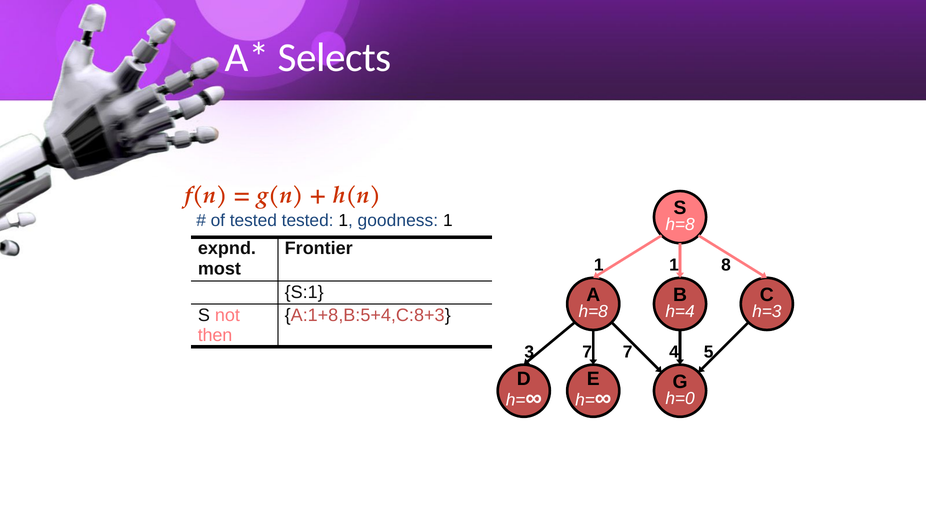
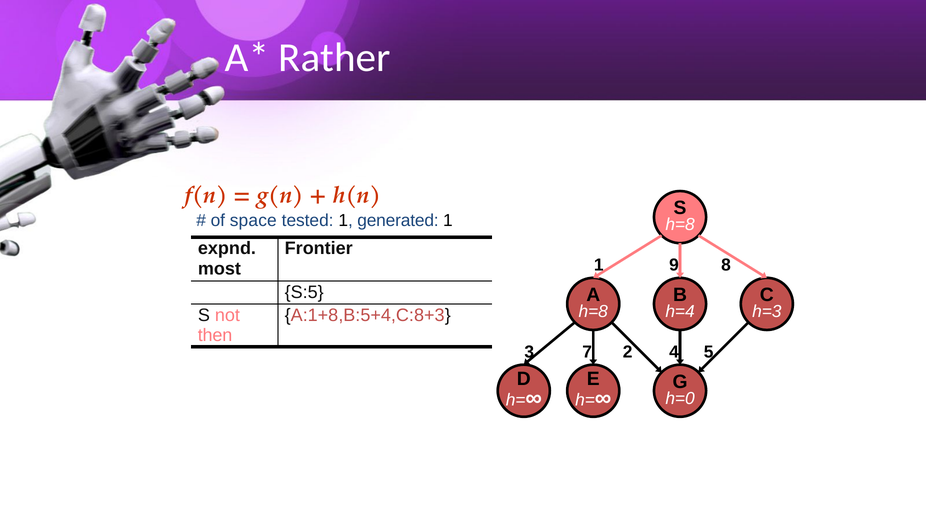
Selects: Selects -> Rather (334, 58)
of tested: tested -> space (253, 221)
goodness: goodness -> generated (398, 221)
1: 1 -> 9 (674, 265)
S:1: S:1 -> S:5 (304, 292)
7: 7 -> 2 (628, 352)
